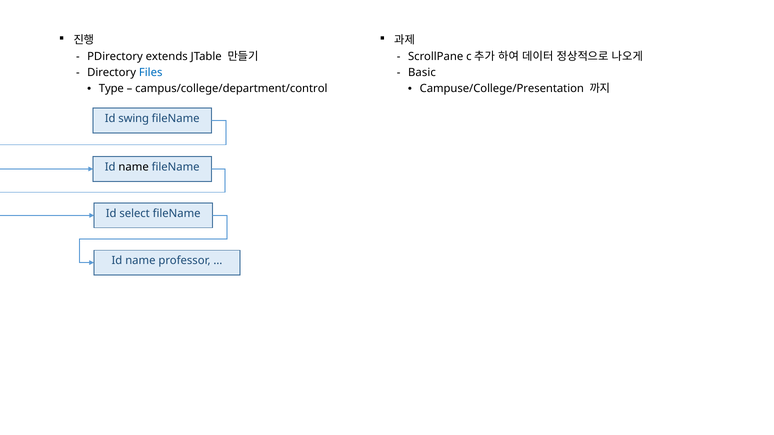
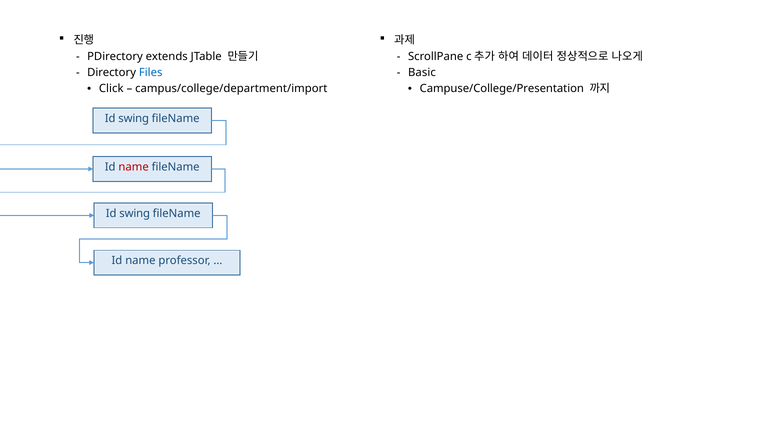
Type: Type -> Click (111, 89)
campus/college/department/control: campus/college/department/control -> campus/college/department/import (231, 89)
name colour: black -> red (134, 167)
select: select -> swing (135, 214)
